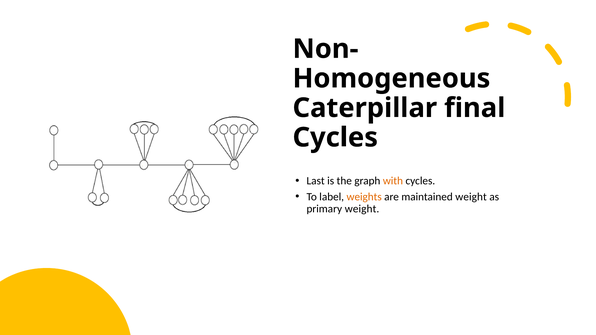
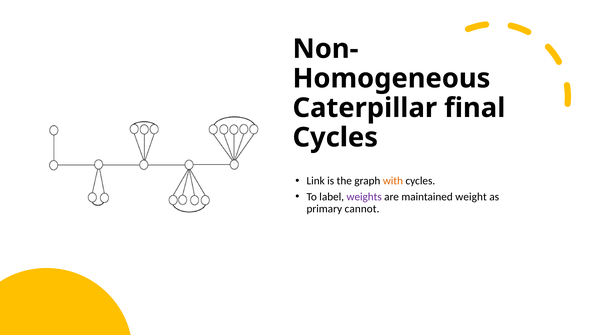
Last: Last -> Link (316, 181)
weights colour: orange -> purple (364, 197)
primary weight: weight -> cannot (362, 209)
